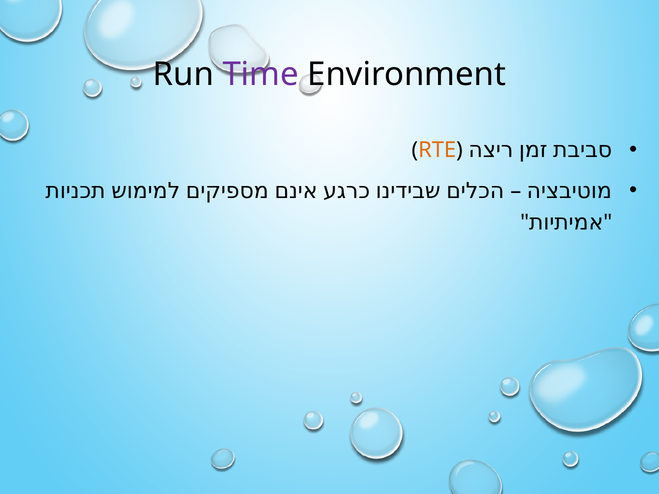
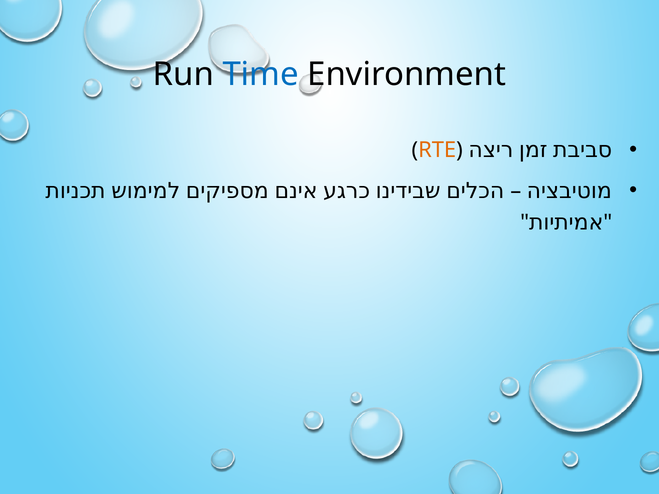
Time colour: purple -> blue (261, 74)
